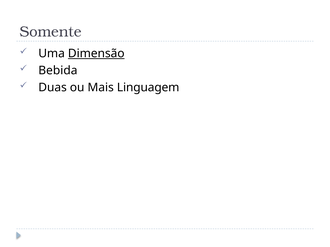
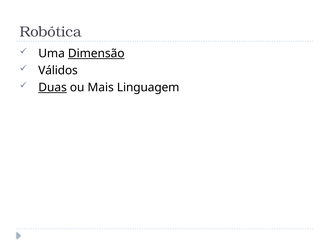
Somente: Somente -> Robótica (51, 32)
Bebida: Bebida -> Válidos (58, 71)
Duas underline: none -> present (53, 88)
